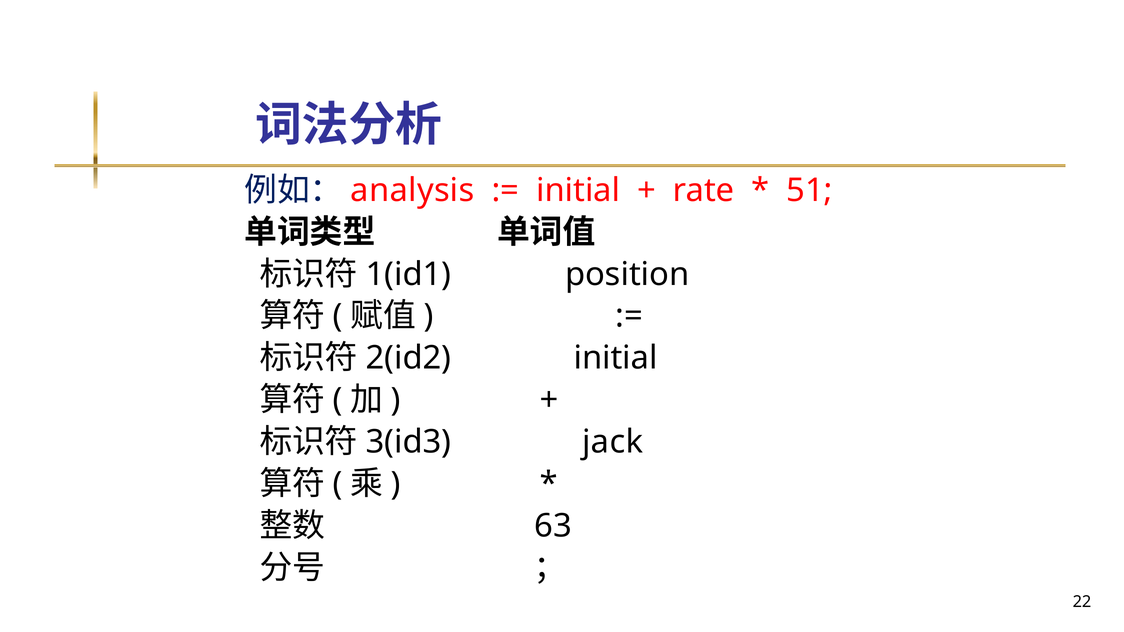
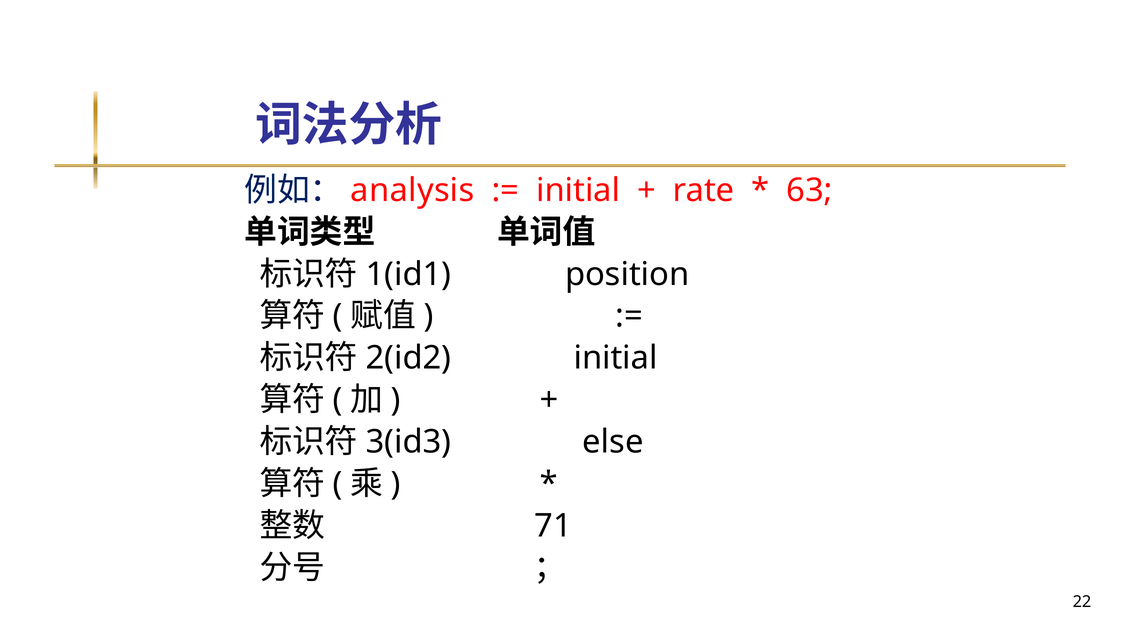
51: 51 -> 63 (810, 190)
jack: jack -> else (613, 442)
63: 63 -> 71 (553, 526)
